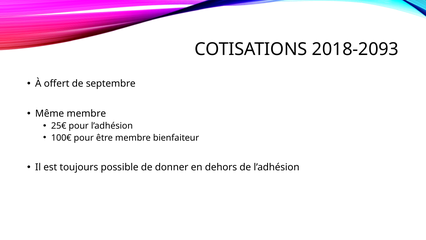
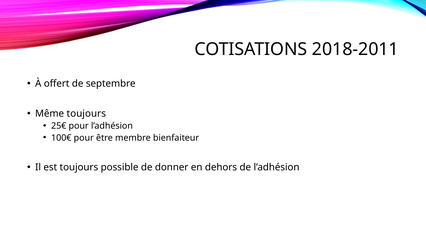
2018-2093: 2018-2093 -> 2018-2011 (355, 49)
Même membre: membre -> toujours (86, 113)
